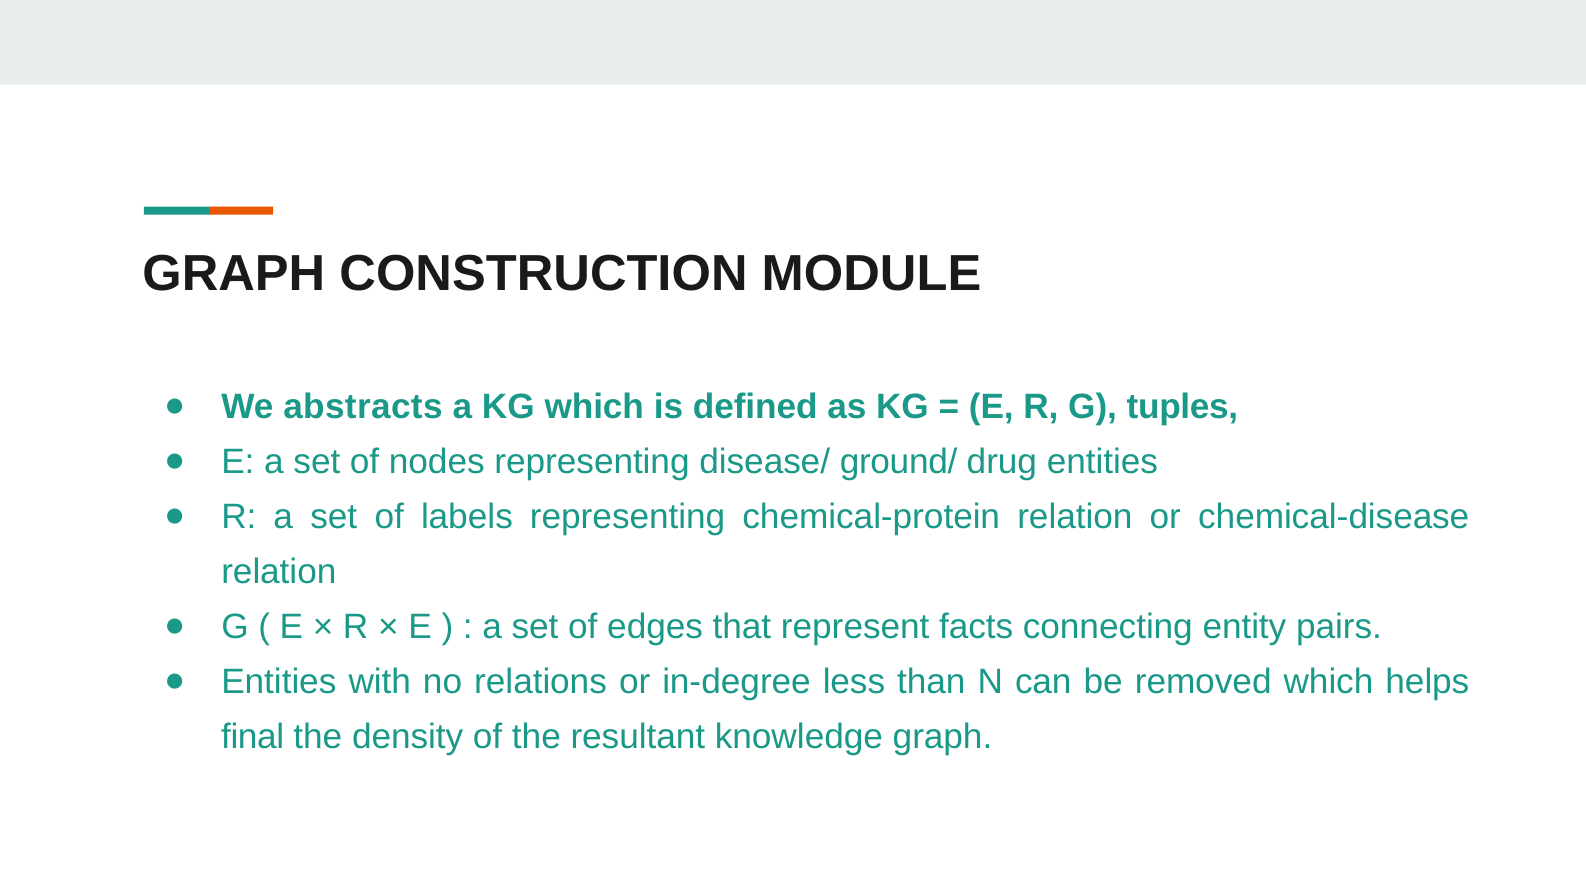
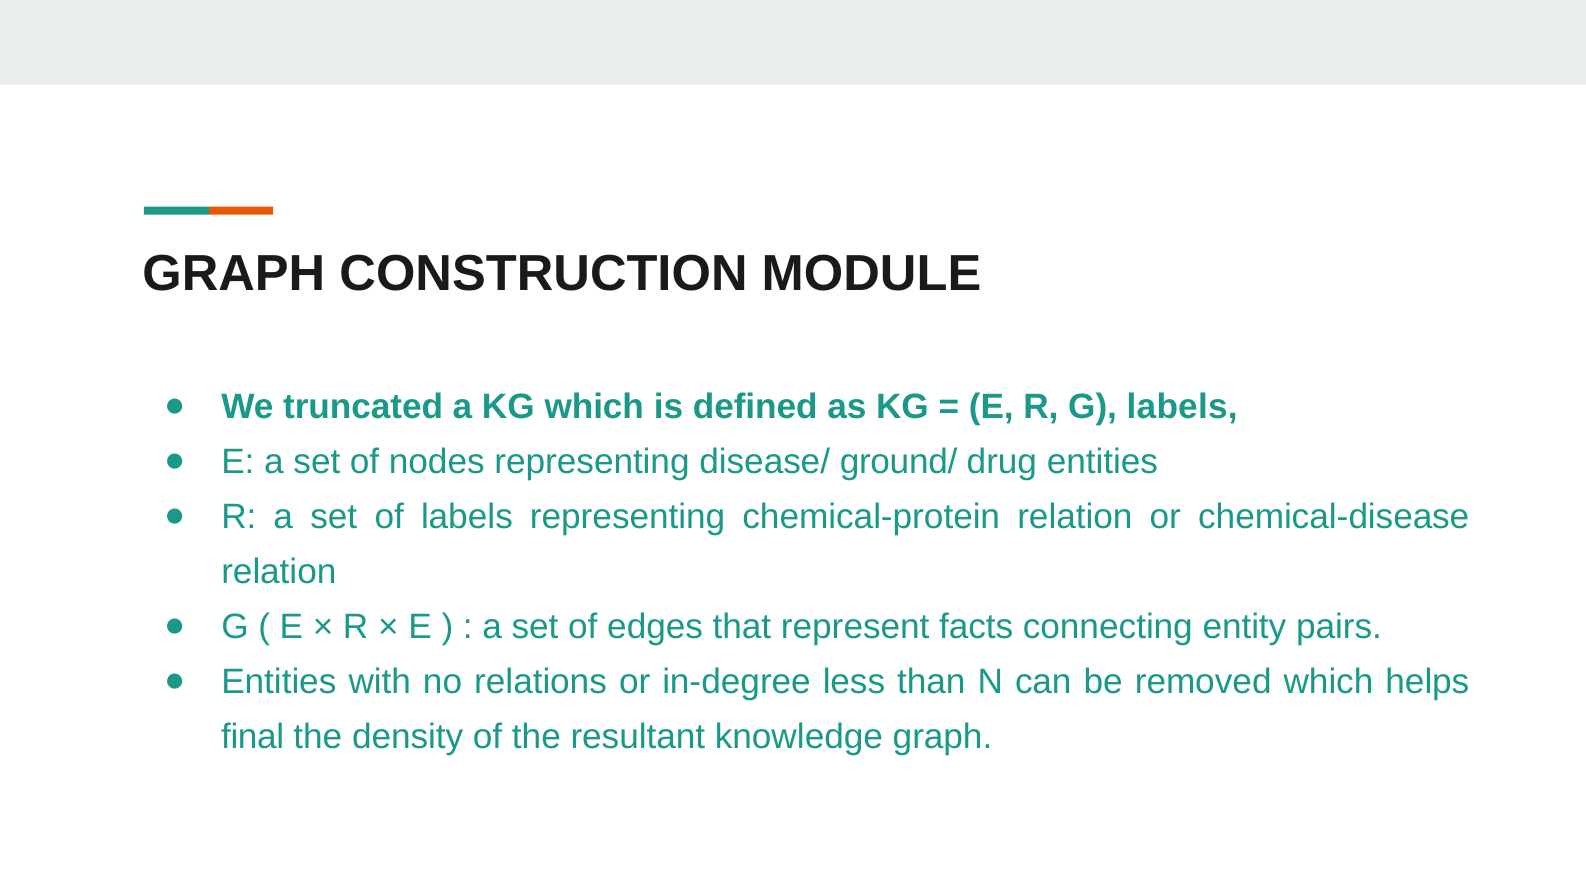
abstracts: abstracts -> truncated (363, 407)
G tuples: tuples -> labels (1182, 407)
